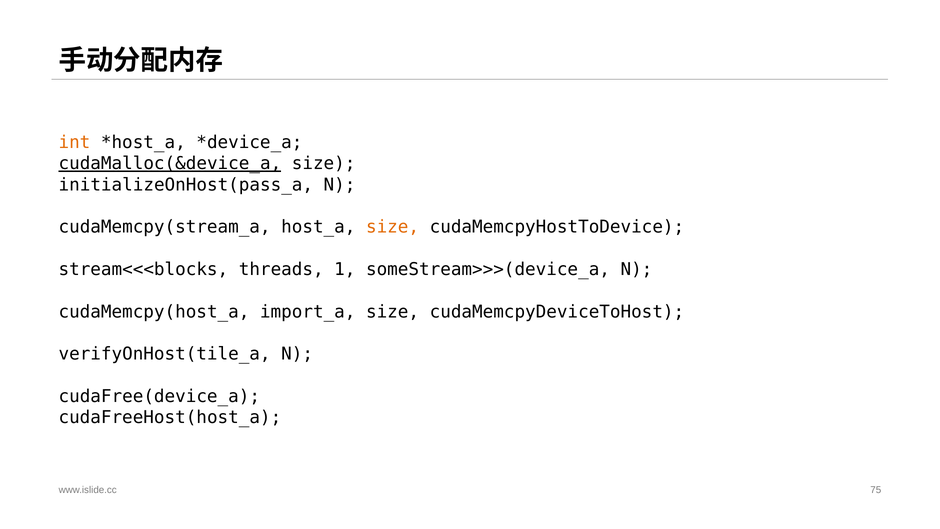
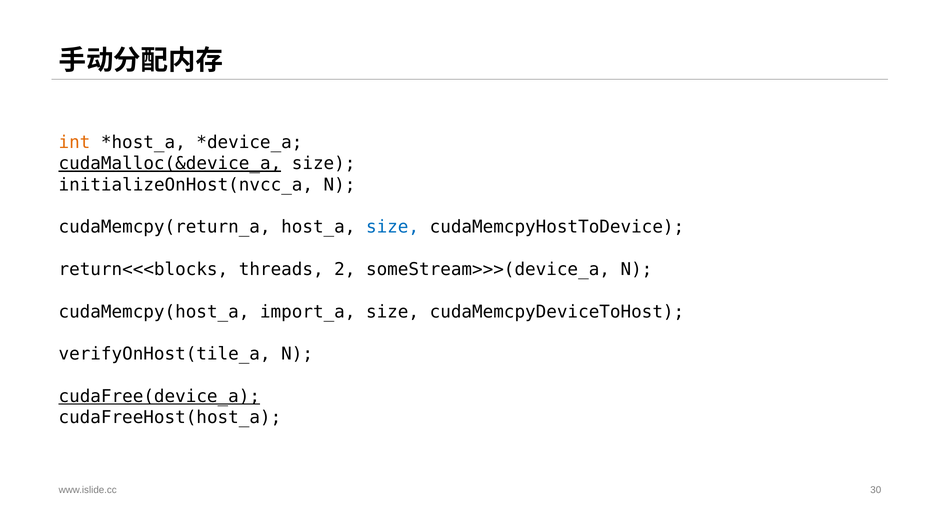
initializeOnHost(pass_a: initializeOnHost(pass_a -> initializeOnHost(nvcc_a (186, 185)
cudaMemcpy(stream_a: cudaMemcpy(stream_a -> cudaMemcpy(return_a (165, 227)
size colour: orange -> blue (393, 227)
stream<<<blocks: stream<<<blocks -> return<<<blocks (143, 269)
1: 1 -> 2 (345, 269)
cudaFree(device_a underline: none -> present (159, 396)
75: 75 -> 30 (876, 490)
